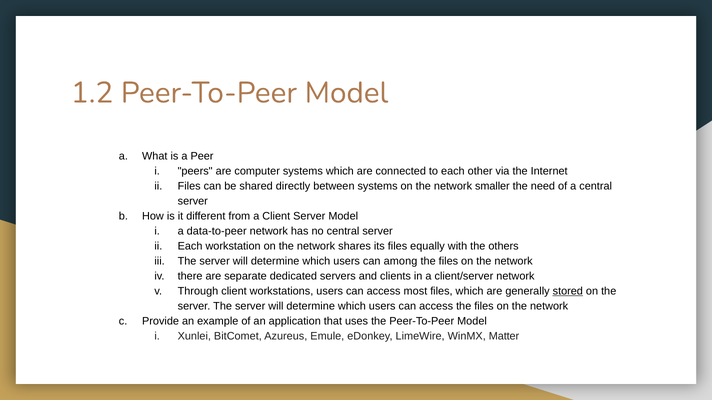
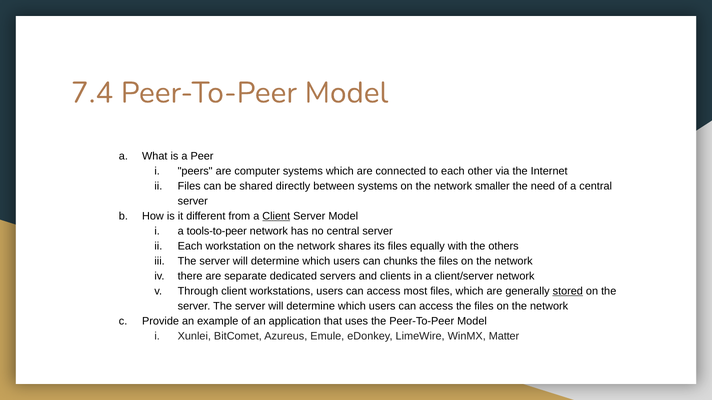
1.2: 1.2 -> 7.4 (92, 93)
Client underline: none -> present (276, 217)
data-to-peer: data-to-peer -> tools-to-peer (217, 232)
among: among -> chunks (401, 262)
